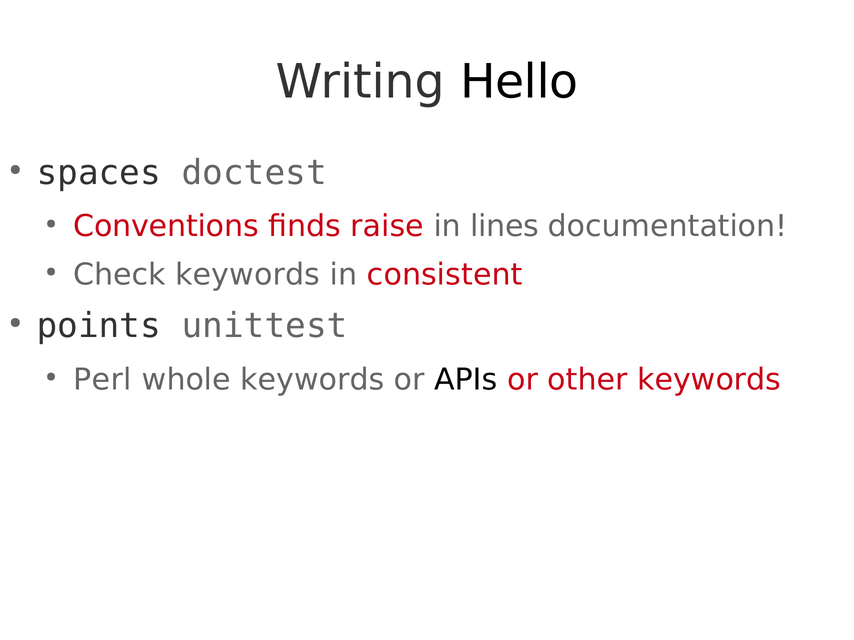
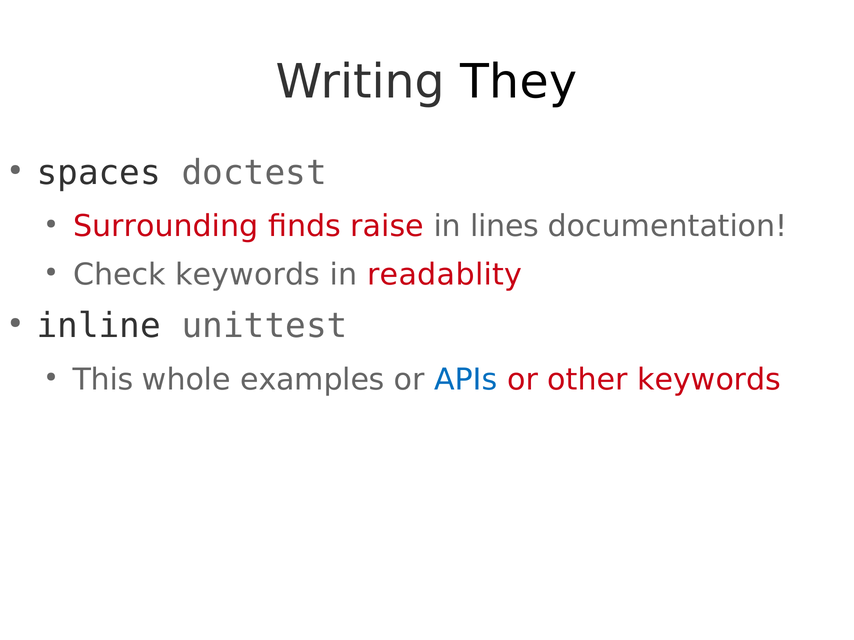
Hello: Hello -> They (519, 82)
Conventions: Conventions -> Surrounding (166, 227)
consistent: consistent -> readablity (445, 275)
points: points -> inline (99, 326)
Perl: Perl -> This (103, 380)
whole keywords: keywords -> examples (312, 380)
APIs colour: black -> blue (466, 380)
